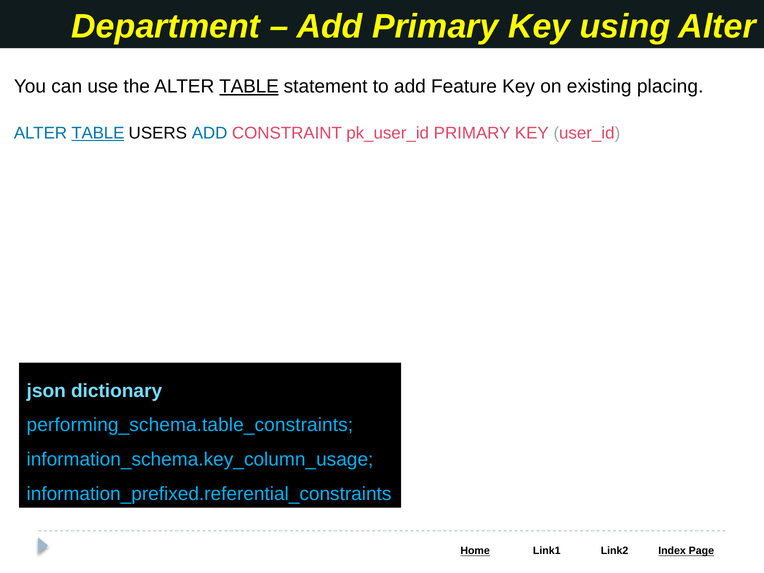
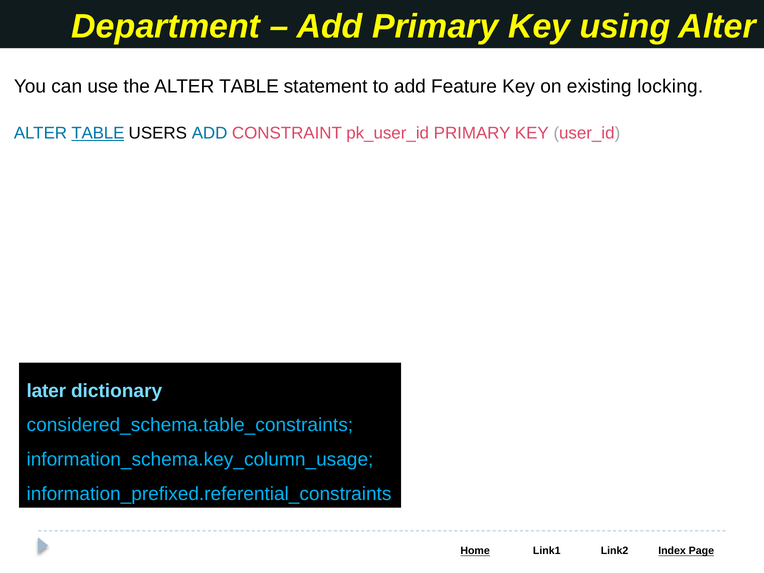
TABLE underline: present -> none (249, 87)
placing: placing -> locking (670, 87)
json: json -> later (46, 391)
performing_schema.table_constraints: performing_schema.table_constraints -> considered_schema.table_constraints (190, 425)
